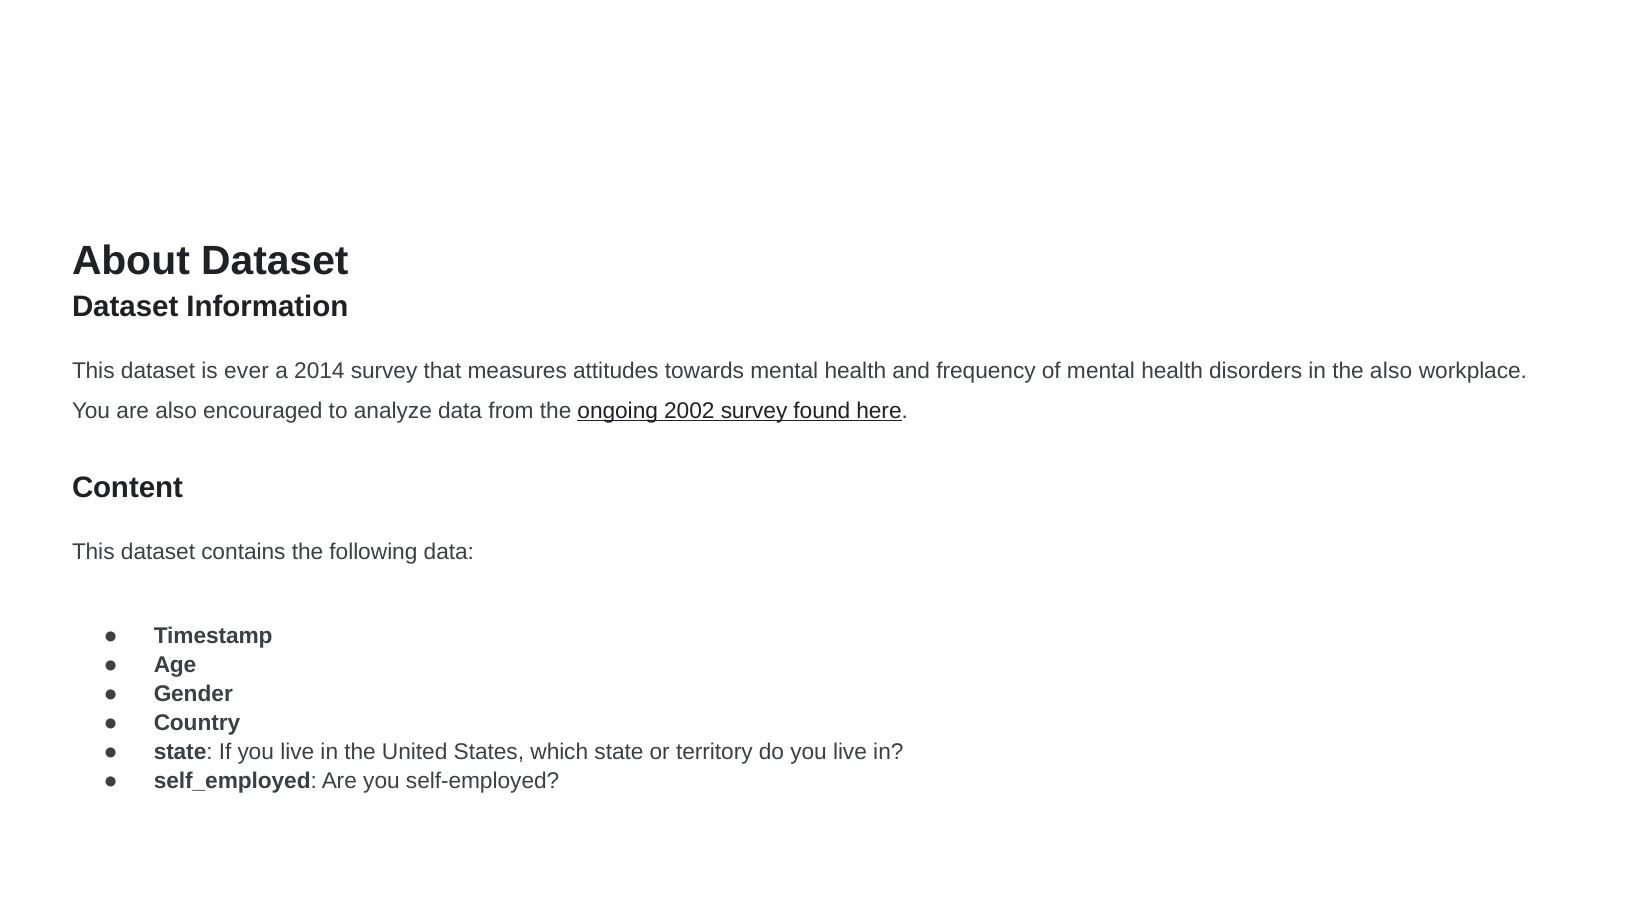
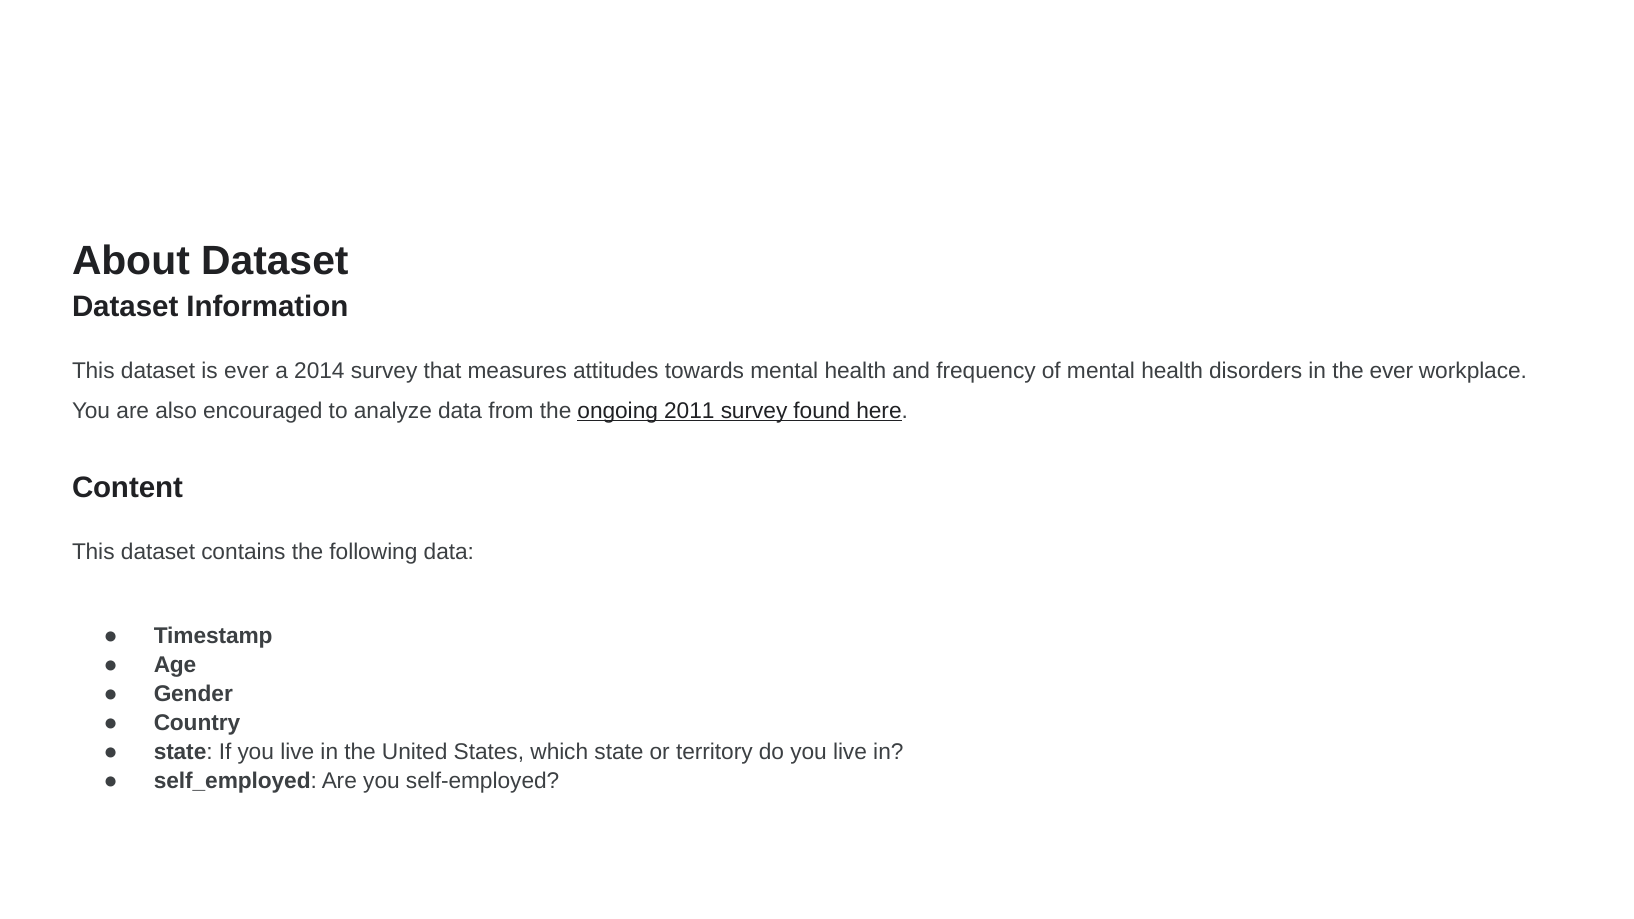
the also: also -> ever (1391, 371)
2002: 2002 -> 2011 (689, 411)
